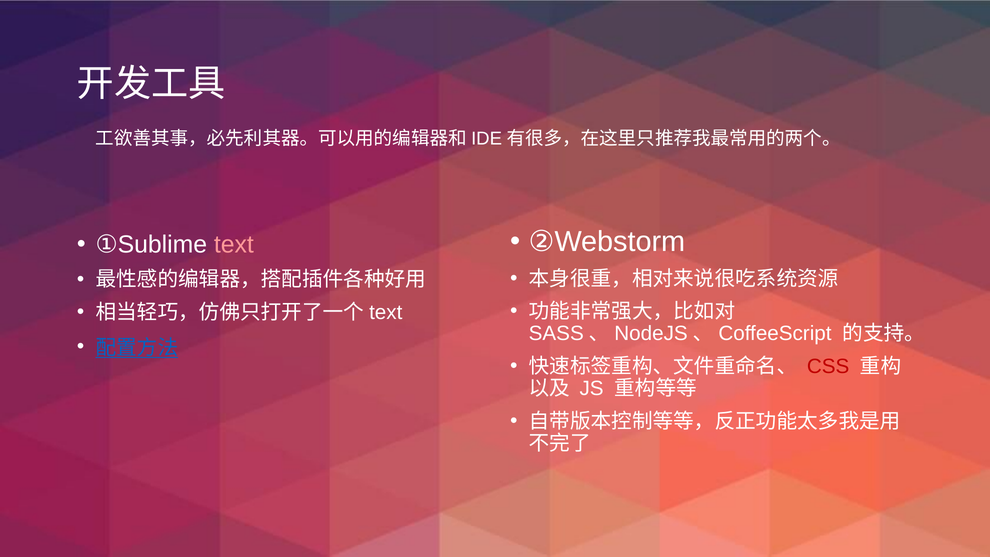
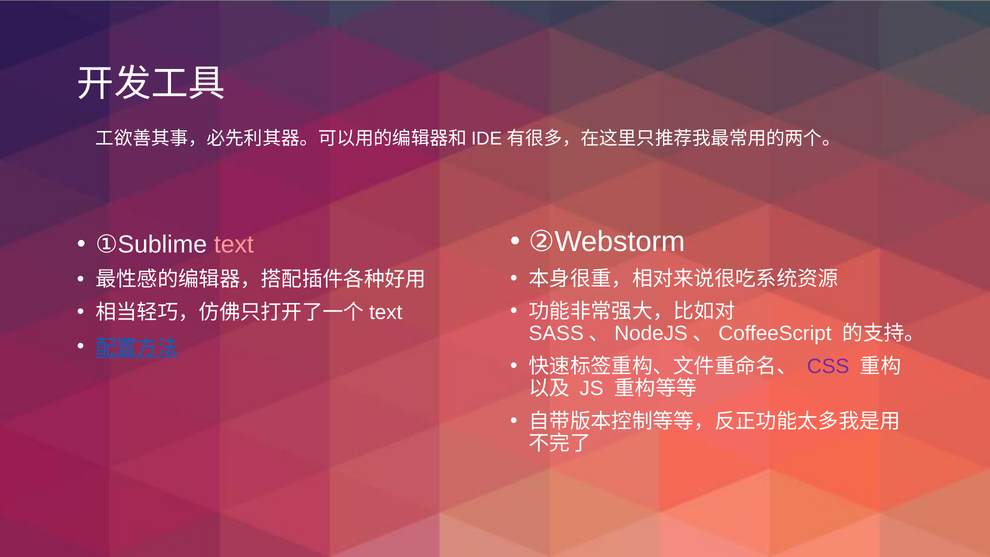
CSS colour: red -> purple (828, 366)
